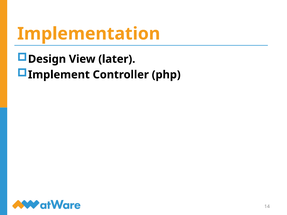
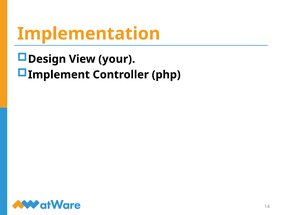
later: later -> your (117, 59)
